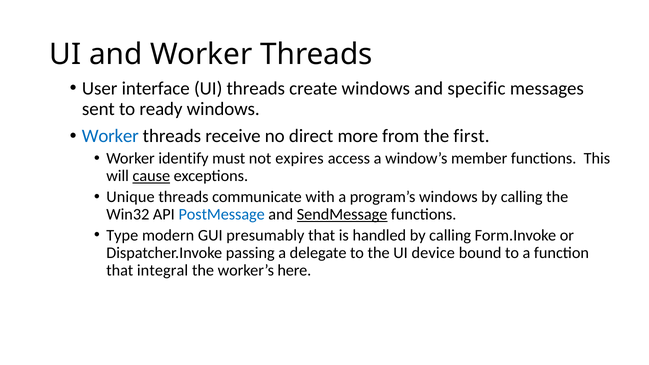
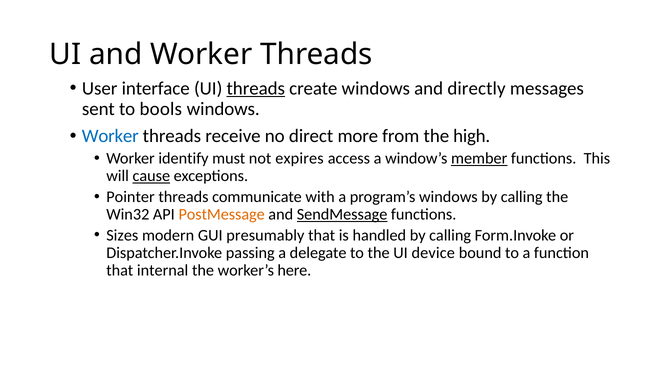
threads underline: none -> present (256, 88)
specific: specific -> directly (476, 88)
ready: ready -> bools (161, 109)
first: first -> high (472, 136)
member underline: none -> present (479, 159)
Unique: Unique -> Pointer (130, 197)
PostMessage colour: blue -> orange (222, 214)
Type: Type -> Sizes (122, 235)
integral: integral -> internal (163, 270)
